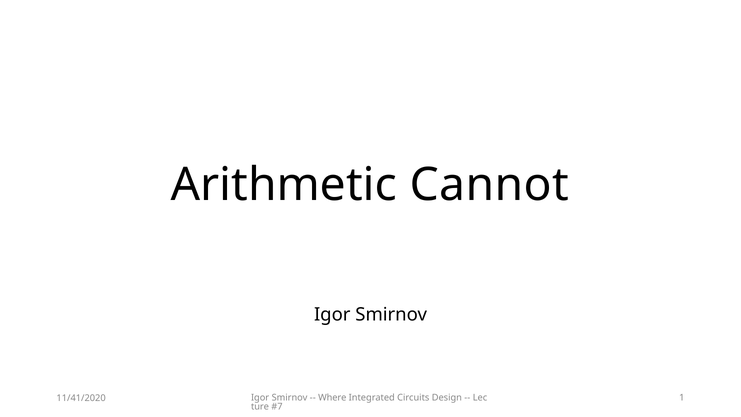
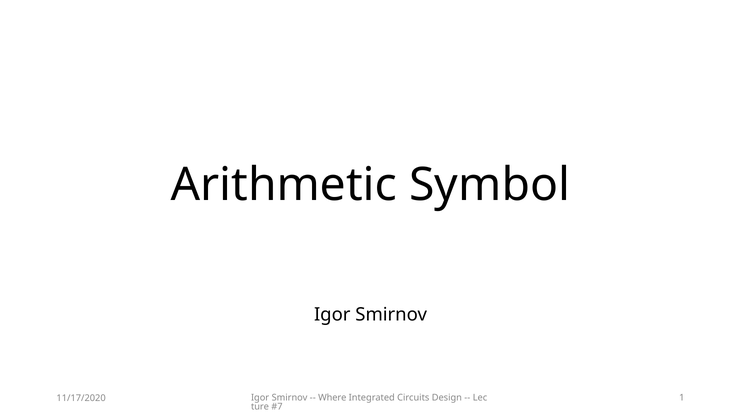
Cannot: Cannot -> Symbol (490, 185)
11/41/2020: 11/41/2020 -> 11/17/2020 (81, 398)
